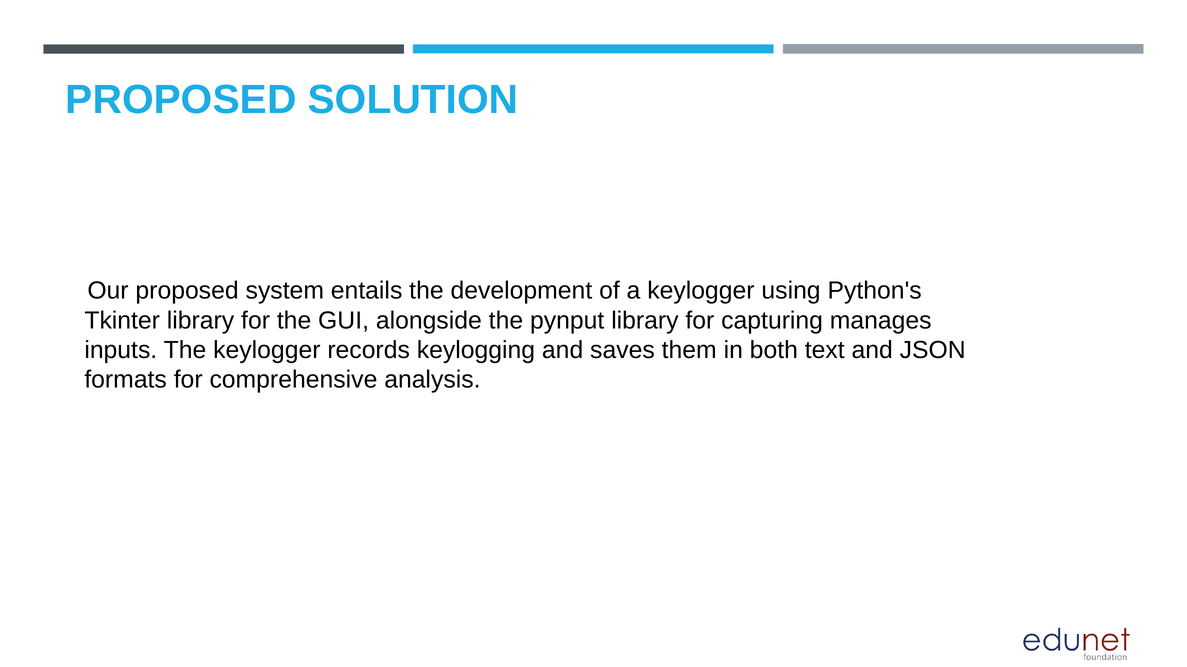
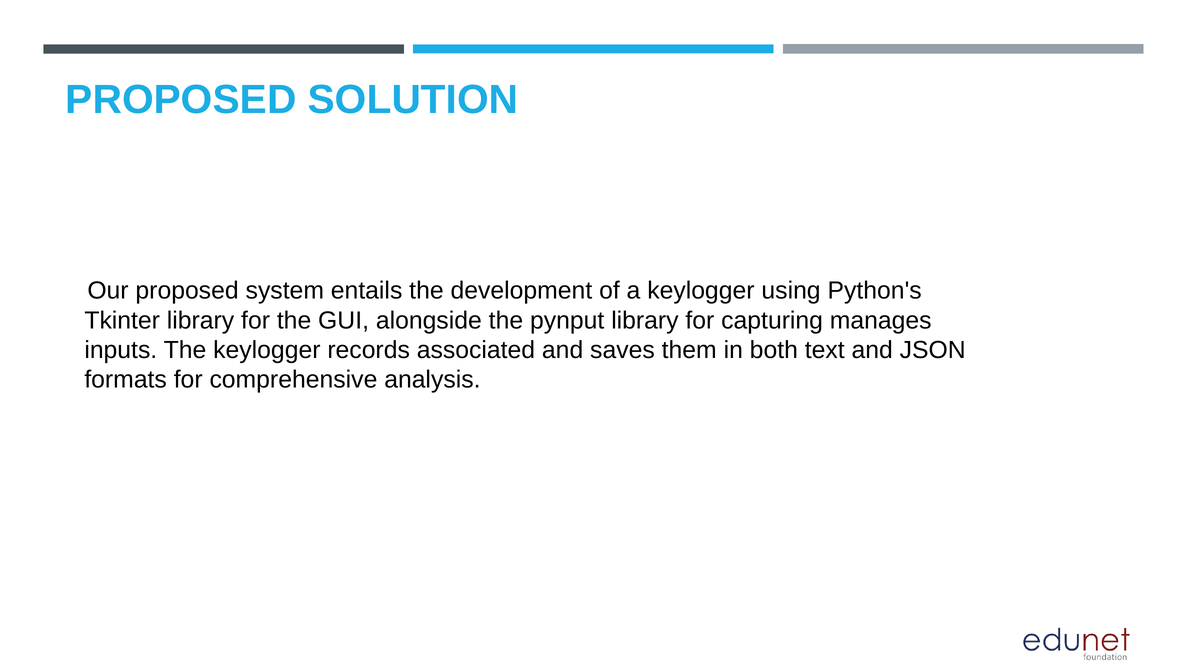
keylogging: keylogging -> associated (476, 350)
